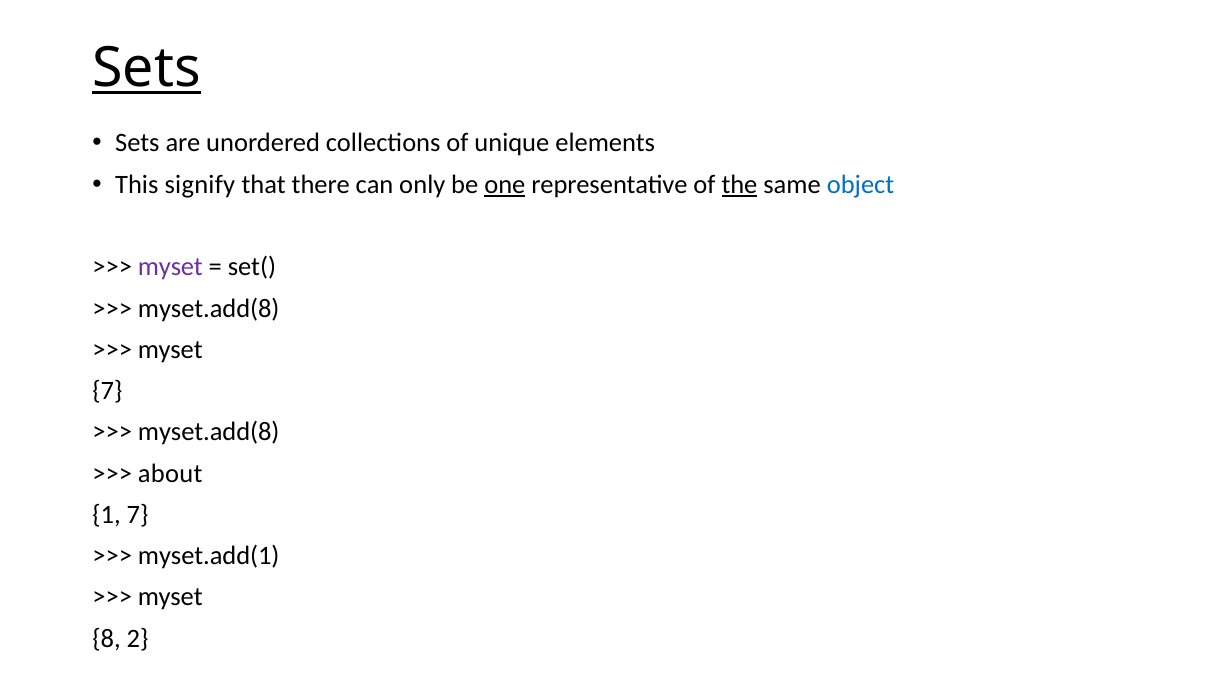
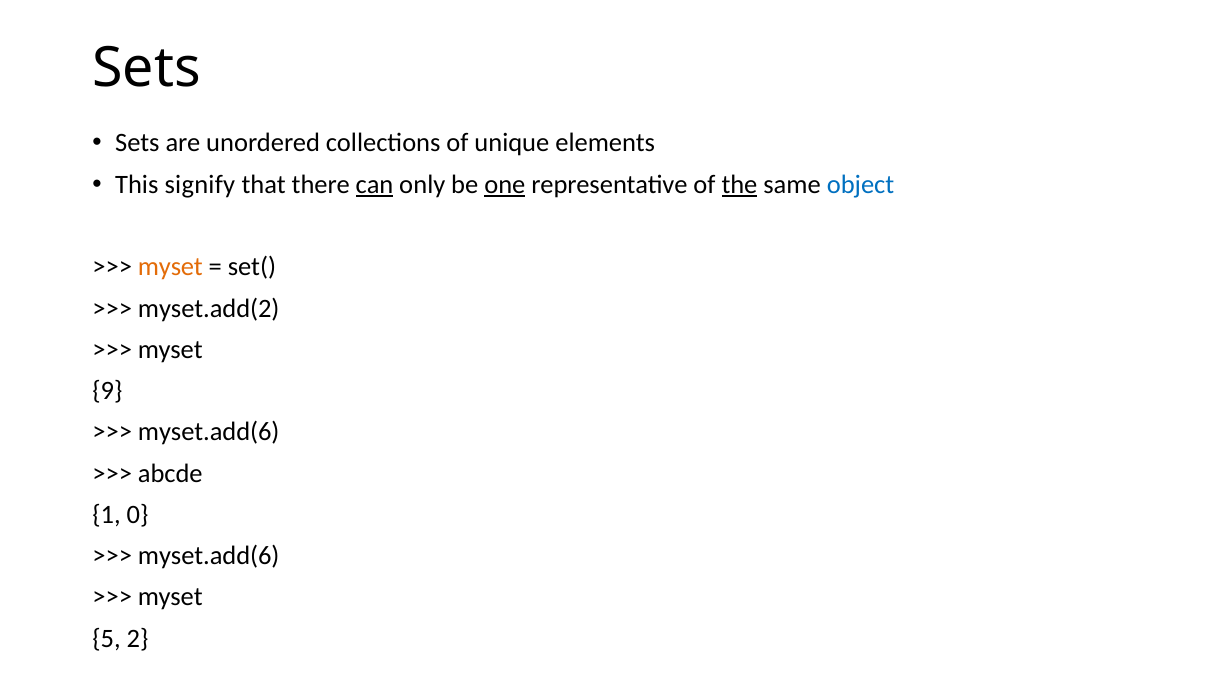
Sets underline: present -> none (147, 68)
can underline: none -> present (375, 184)
myset colour: purple -> orange (170, 267)
myset.add(8: myset.add(8 -> myset.add(2 (209, 308)
7: 7 -> 9 (107, 391)
myset.add(8: myset.add(8 -> myset.add(6 (209, 432)
about: about -> abcde (170, 473)
1 7: 7 -> 0 (137, 514)
myset.add(1: myset.add(1 -> myset.add(6 (209, 556)
8: 8 -> 5 (107, 638)
